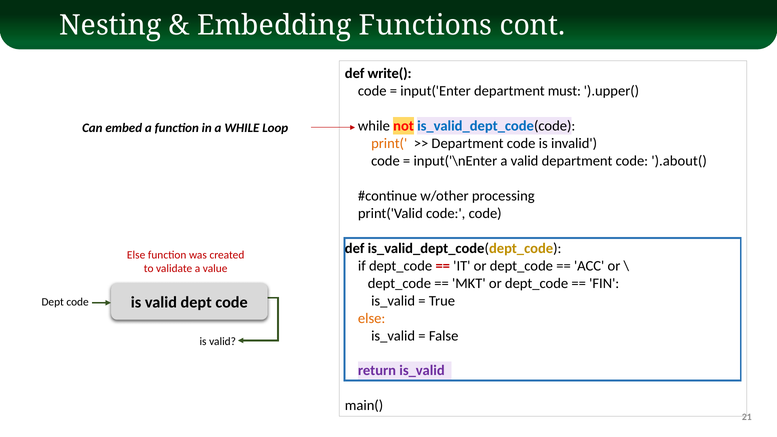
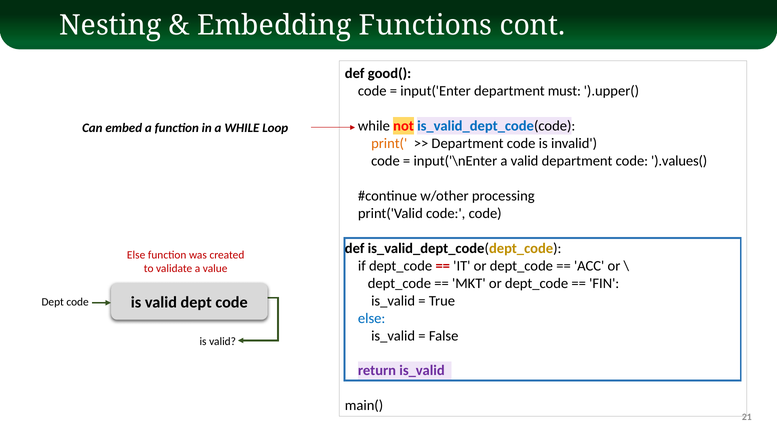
write(: write( -> good( (389, 74)
).about(: ).about( -> ).values( (679, 161)
else colour: orange -> blue (372, 318)
